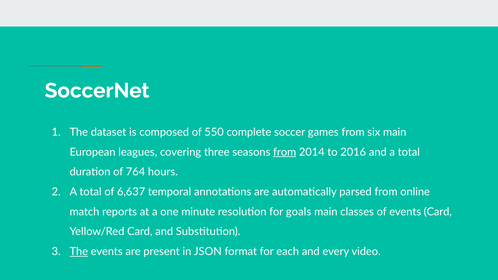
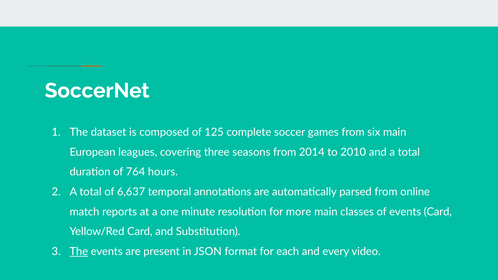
550: 550 -> 125 (214, 132)
from underline: present -> none (285, 152)
2016: 2016 -> 2010 (353, 152)
goals: goals -> more (299, 212)
